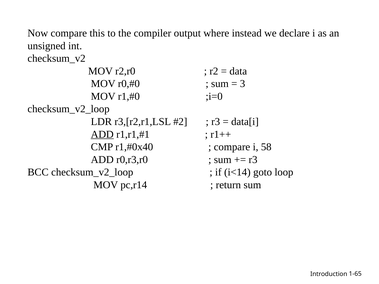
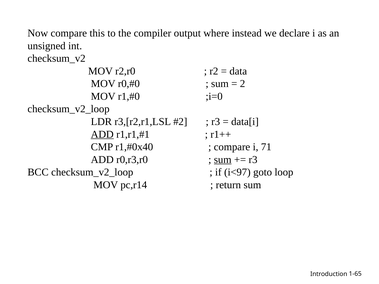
3: 3 -> 2 (243, 84)
58: 58 -> 71 (266, 147)
sum underline: none -> present (223, 160)
i<14: i<14 -> i<97 (237, 172)
